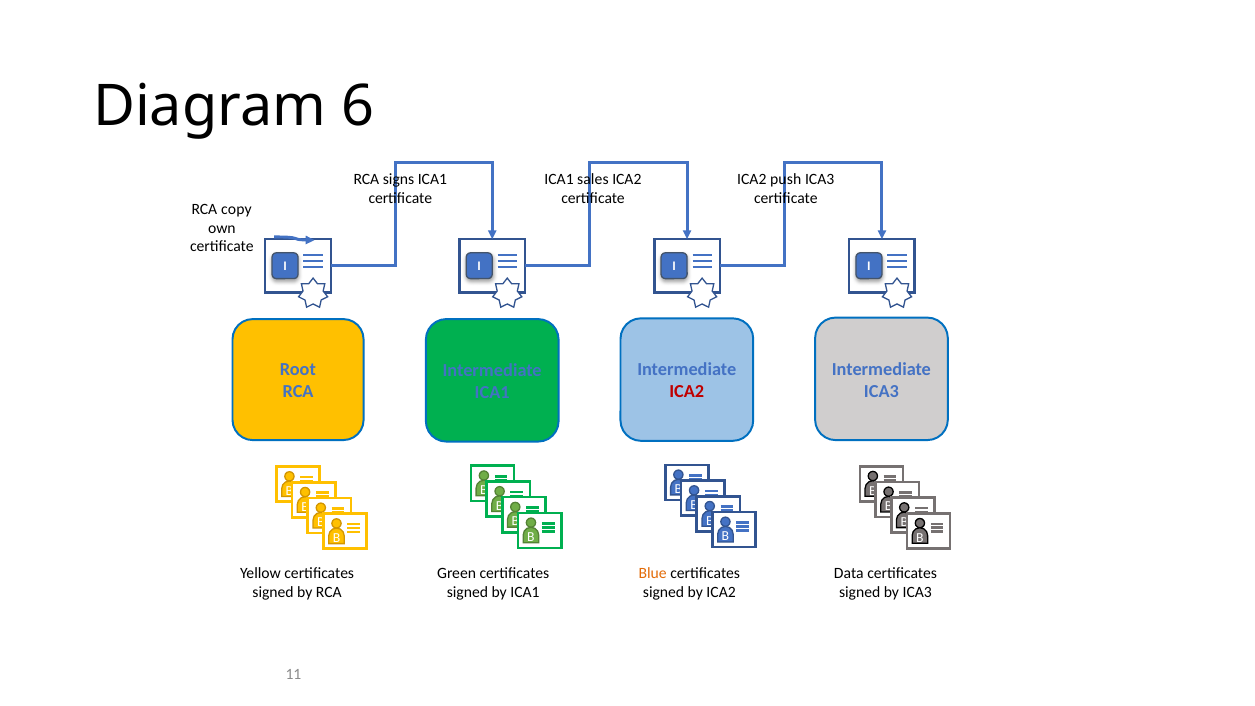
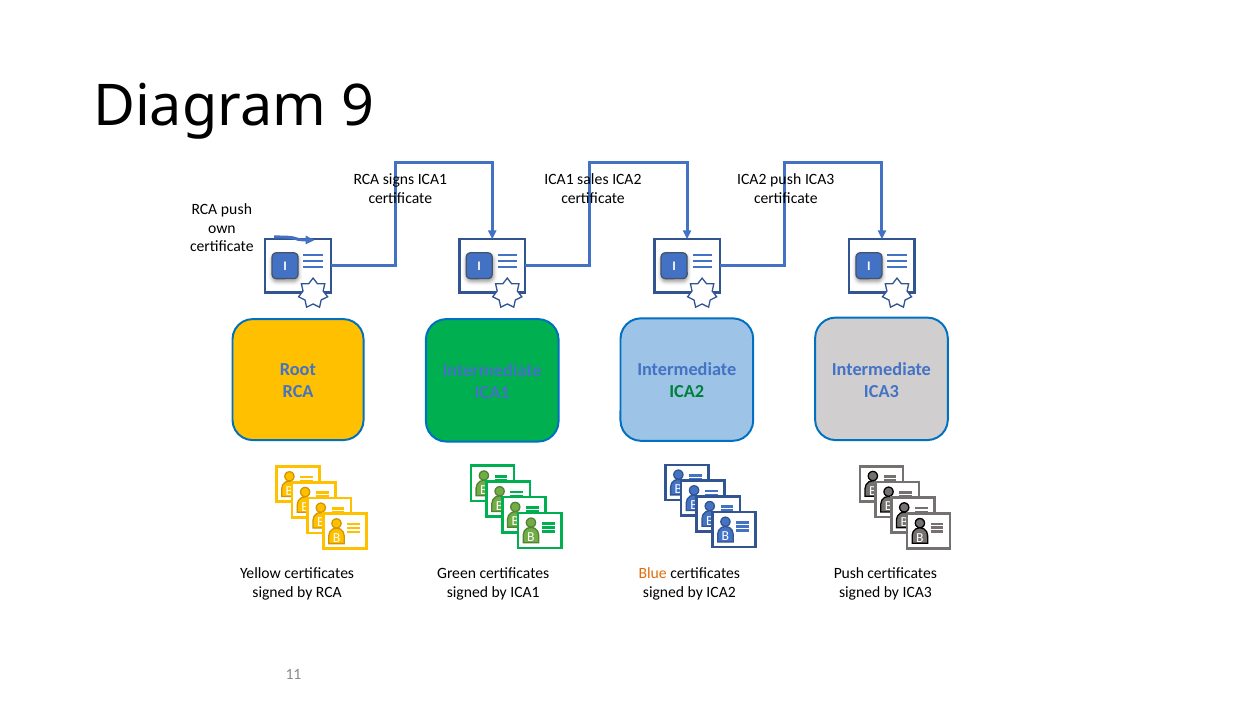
6: 6 -> 9 (358, 107)
RCA copy: copy -> push (236, 209)
ICA2 colour: red -> green (687, 392)
Data: Data -> Push (849, 573)
